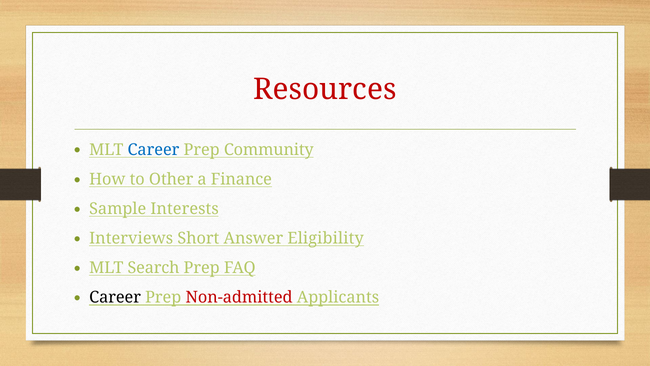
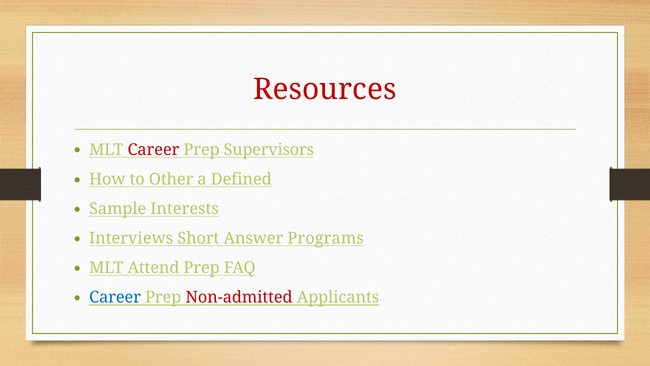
Career colour: blue -> red (153, 150)
Community: Community -> Supervisors (269, 150)
Finance: Finance -> Defined (241, 179)
Eligibility: Eligibility -> Programs (326, 238)
Search: Search -> Attend (153, 268)
Career colour: black -> blue (115, 297)
